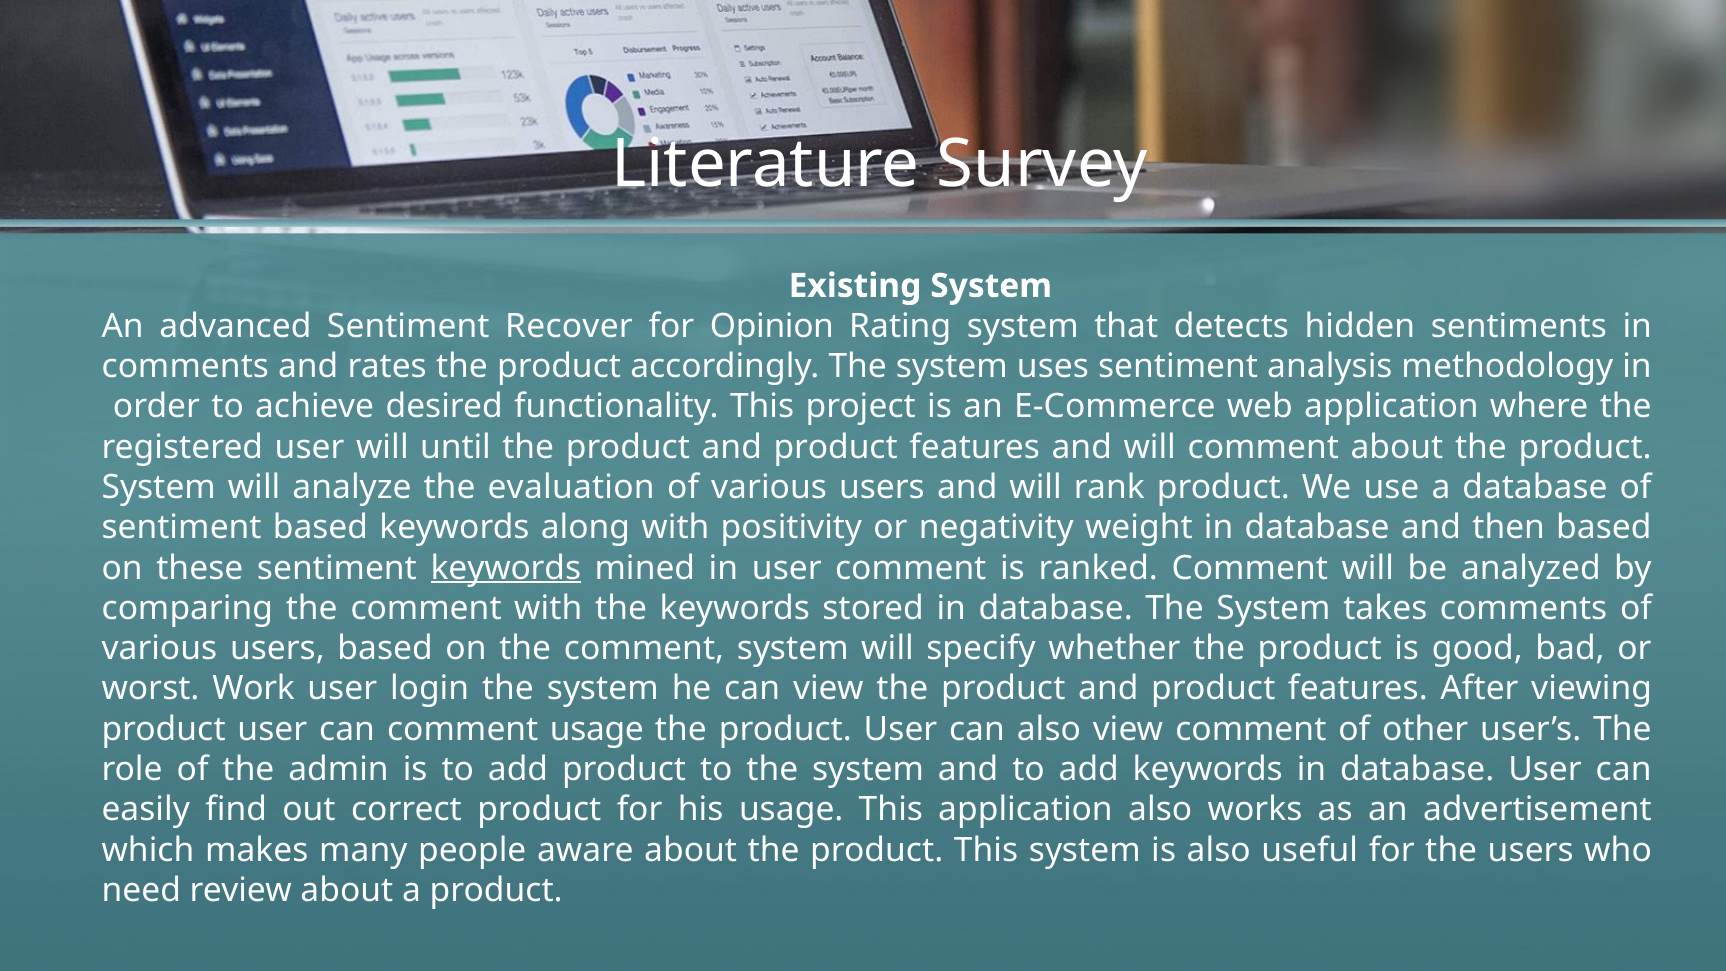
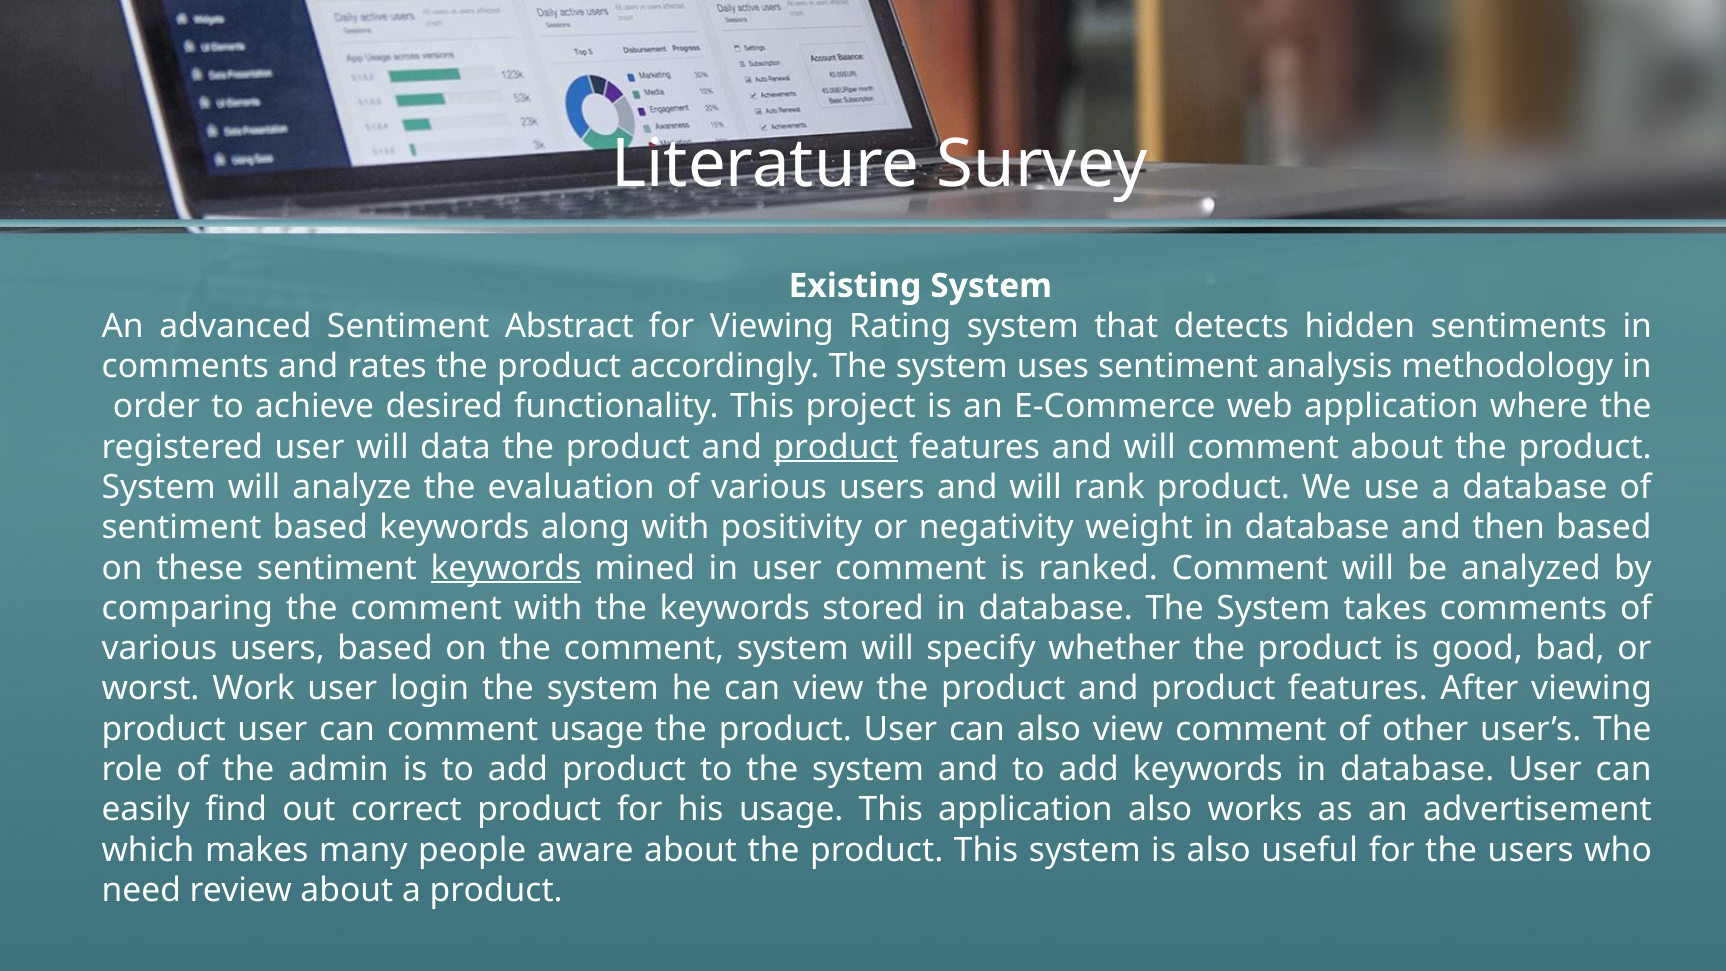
Recover: Recover -> Abstract (569, 326)
for Opinion: Opinion -> Viewing (772, 326)
until: until -> data (455, 447)
product underline: none -> present (836, 447)
